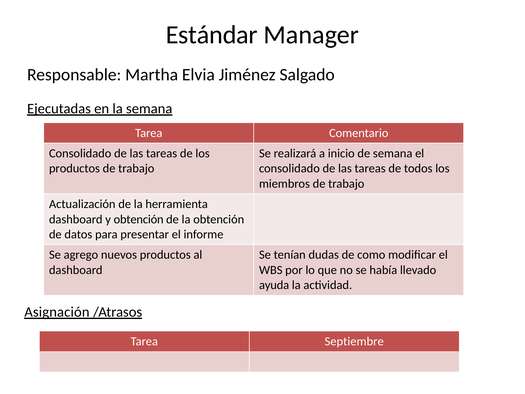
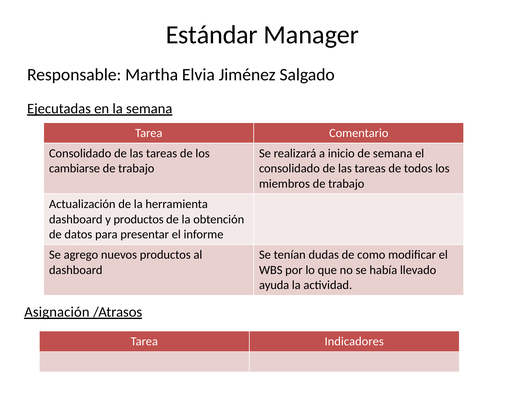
productos: productos -> cambiarse (74, 168)
y obtención: obtención -> productos (139, 219)
Septiembre: Septiembre -> Indicadores (354, 341)
